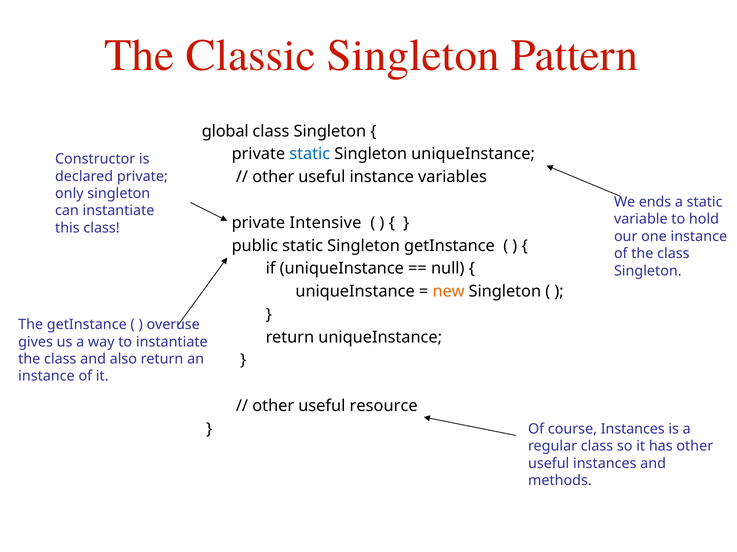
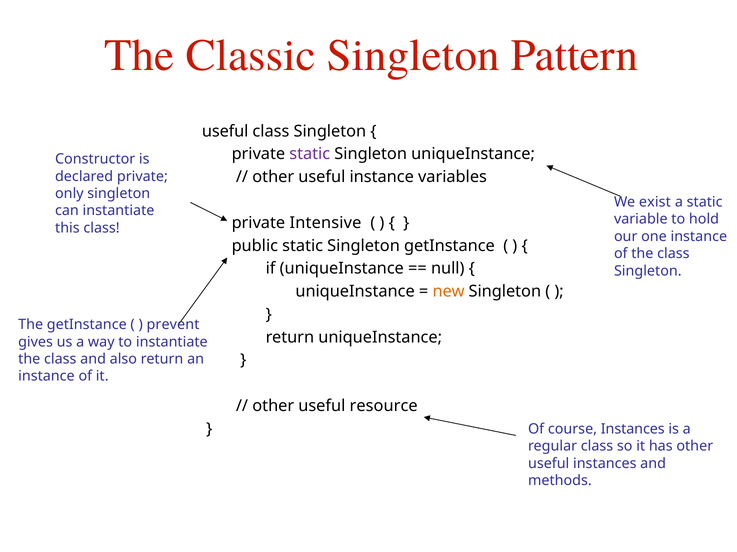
global: global -> useful (225, 131)
static colour: blue -> purple (310, 154)
ends: ends -> exist (655, 202)
overuse: overuse -> prevent (173, 325)
